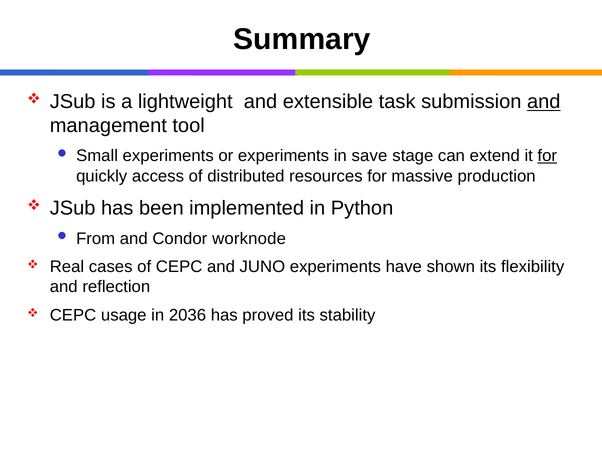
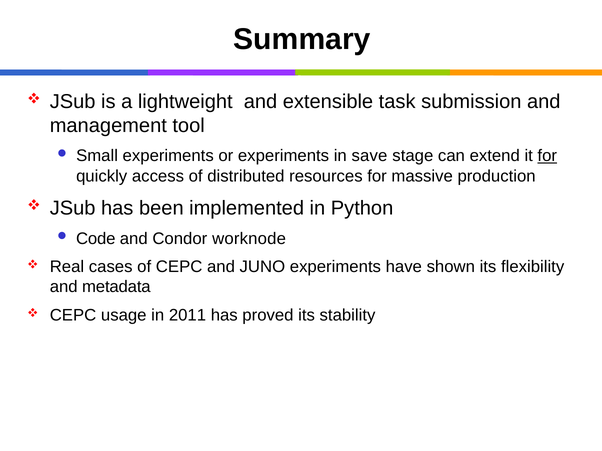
and underline: present -> none (544, 102)
From: From -> Code (96, 239)
reflection: reflection -> metadata (116, 287)
2036: 2036 -> 2011 (187, 316)
